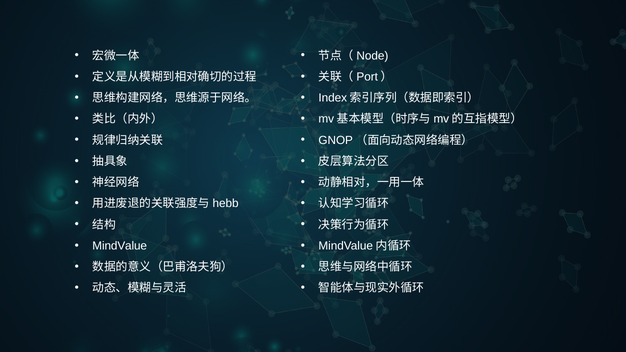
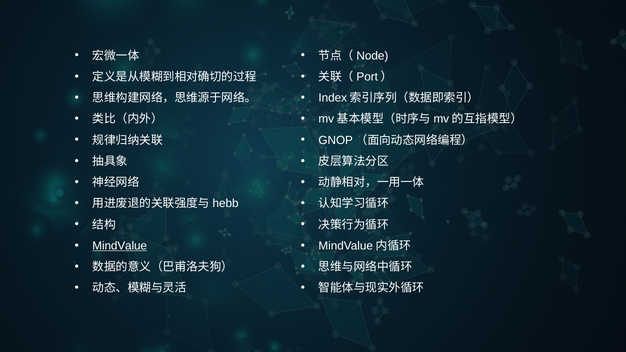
MindValue underline: none -> present (120, 246)
